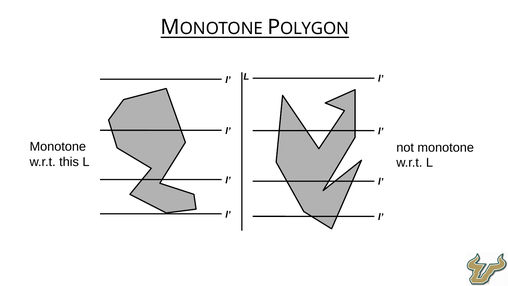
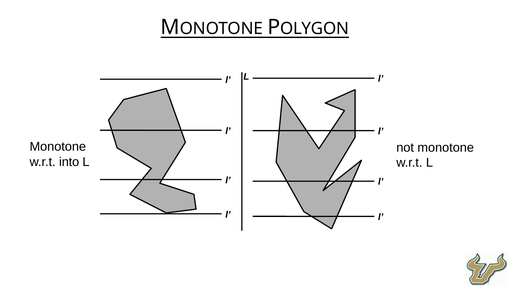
this: this -> into (69, 162)
